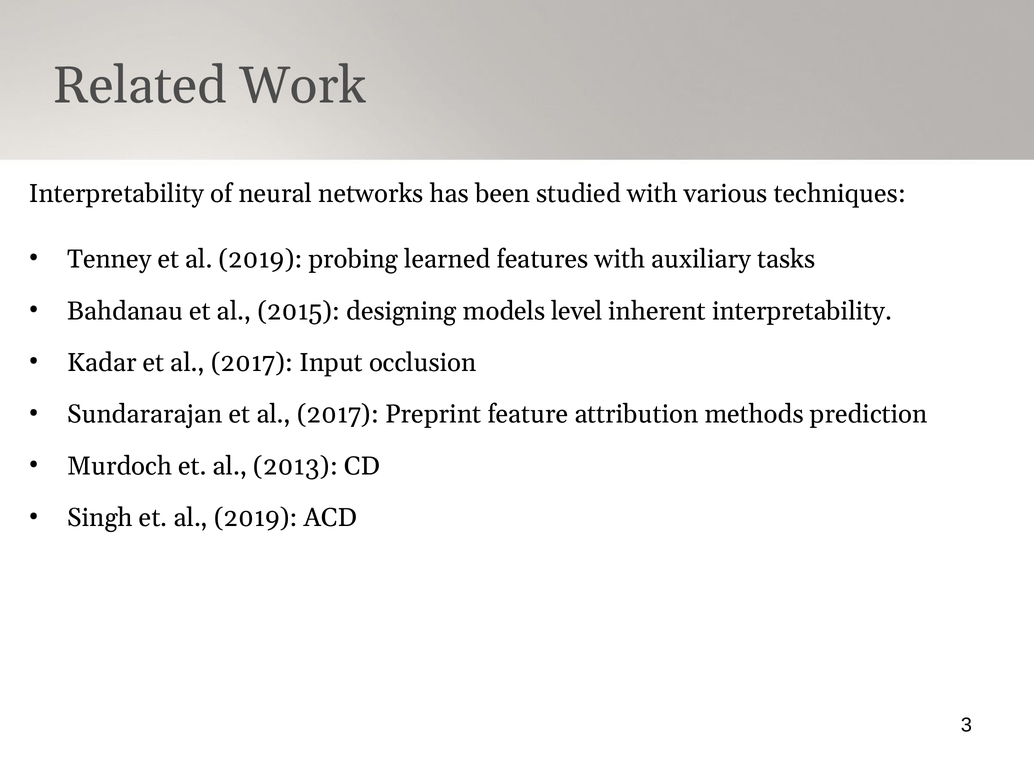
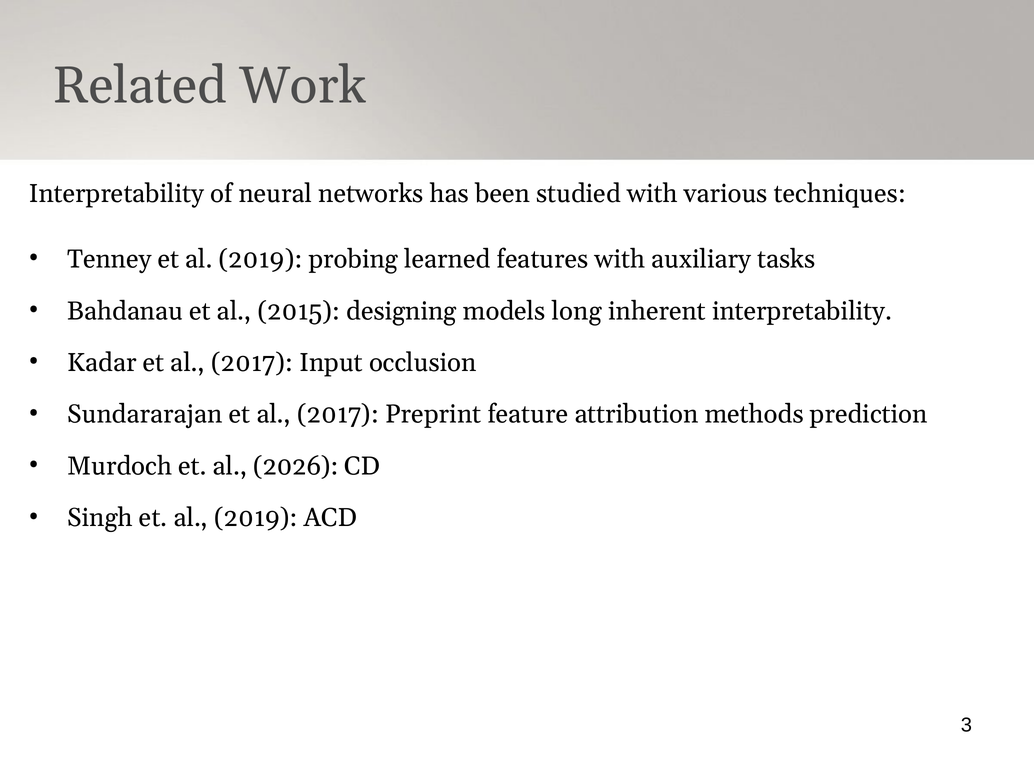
level: level -> long (577, 311)
2013: 2013 -> 2026 (296, 466)
